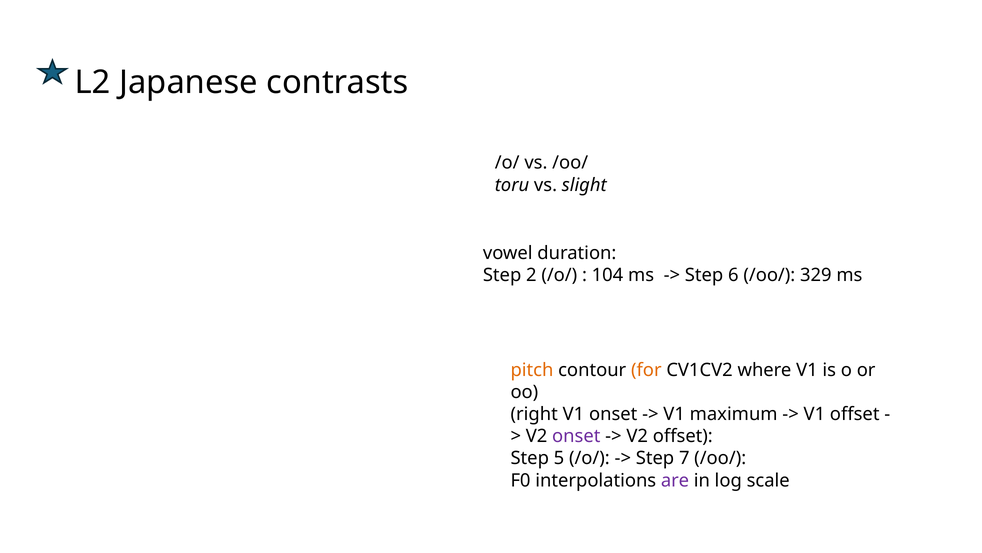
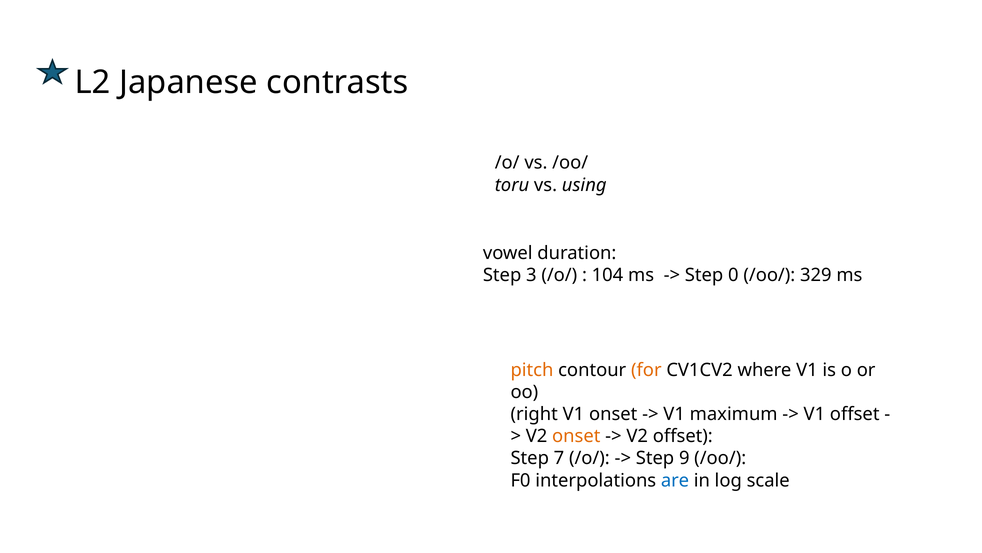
slight: slight -> using (584, 185)
2: 2 -> 3 (531, 275)
6: 6 -> 0 (733, 275)
onset colour: purple -> orange (576, 436)
5: 5 -> 7 (559, 458)
7: 7 -> 9 (684, 458)
are colour: purple -> blue (675, 480)
